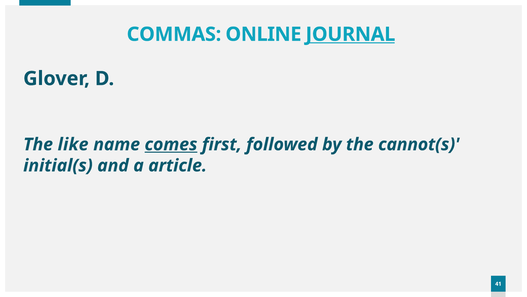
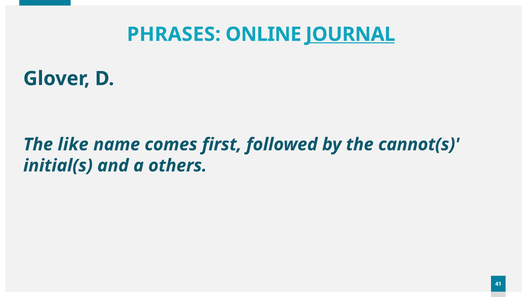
COMMAS: COMMAS -> PHRASES (174, 34)
comes underline: present -> none (171, 144)
article: article -> others (178, 165)
